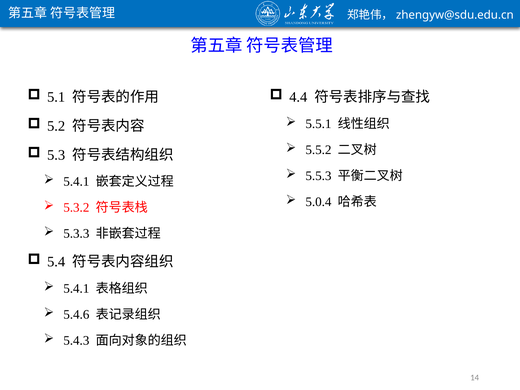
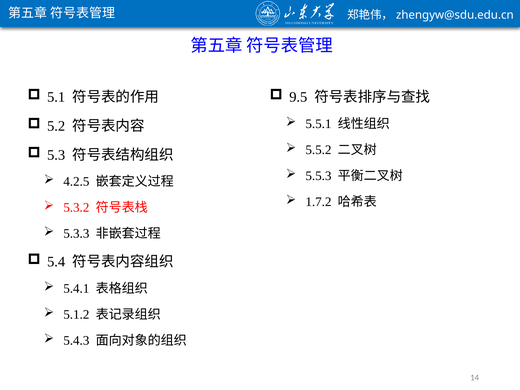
4.4: 4.4 -> 9.5 (298, 97)
5.4.1: 5.4.1 -> 4.2.5 (76, 182)
5.0.4: 5.0.4 -> 1.7.2 (318, 202)
5.4.6: 5.4.6 -> 5.1.2 (76, 315)
